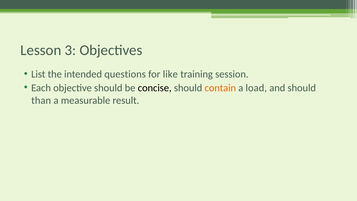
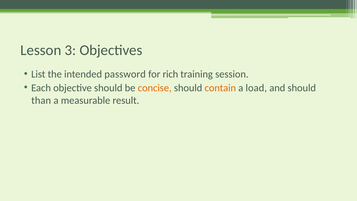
questions: questions -> password (125, 74)
like: like -> rich (170, 74)
concise colour: black -> orange (155, 88)
